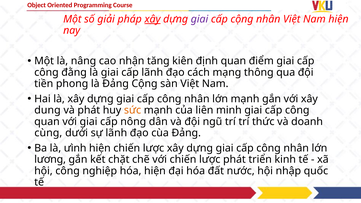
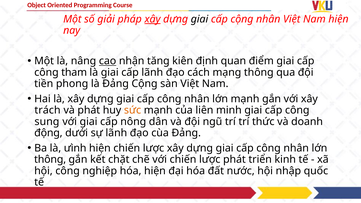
giai colour: purple -> black (200, 19)
cao underline: none -> present (108, 61)
đằng: đằng -> tham (74, 72)
dung: dung -> trách (47, 110)
quan: quan -> sung (47, 122)
cùng: cùng -> động (48, 133)
lương: lương -> thông (50, 160)
